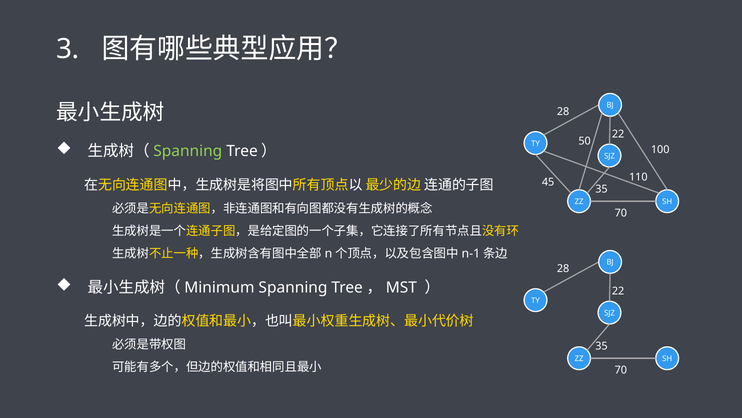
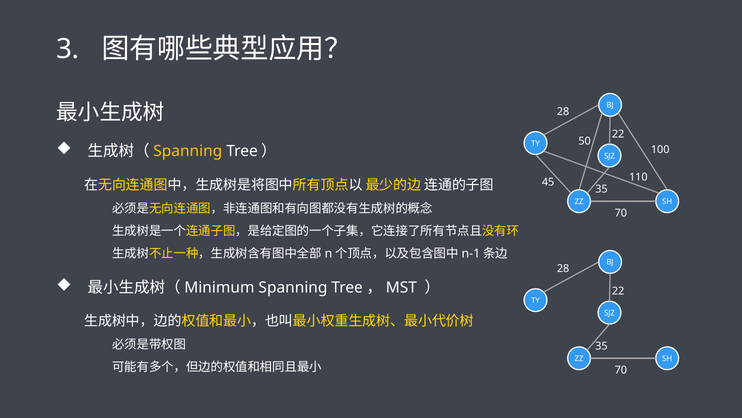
Spanning colour: light green -> yellow (188, 151)
